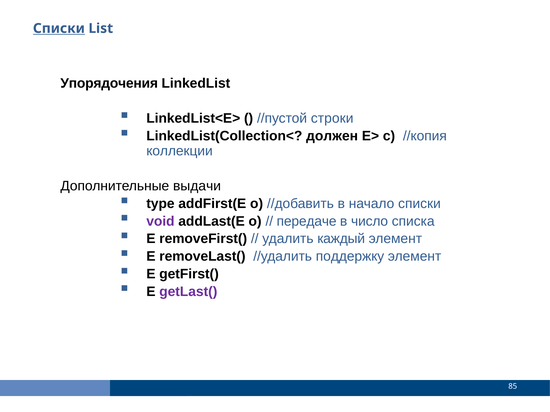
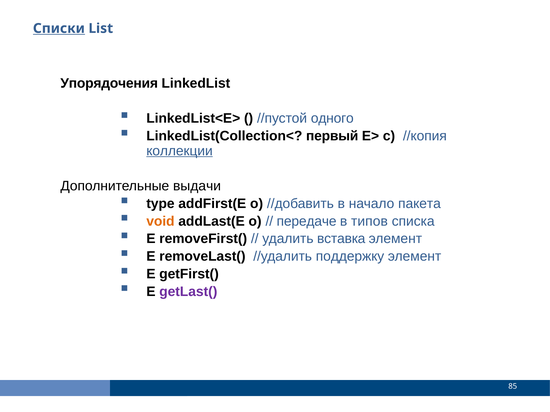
строки: строки -> одного (332, 119)
должен: должен -> первый (332, 136)
коллекции underline: none -> present (180, 151)
начало списки: списки -> пакета (420, 204)
void colour: purple -> orange (160, 221)
число: число -> типов (369, 221)
каждый: каждый -> вставка (341, 239)
